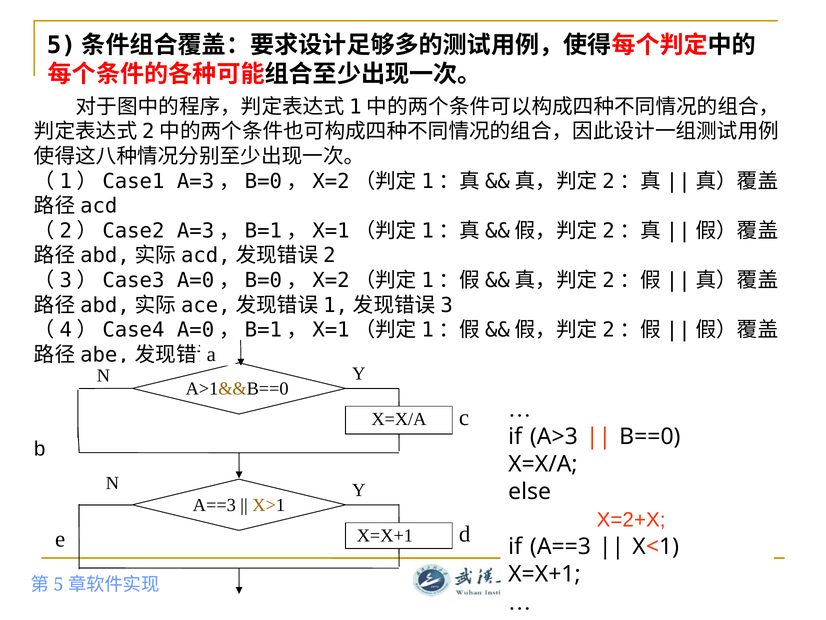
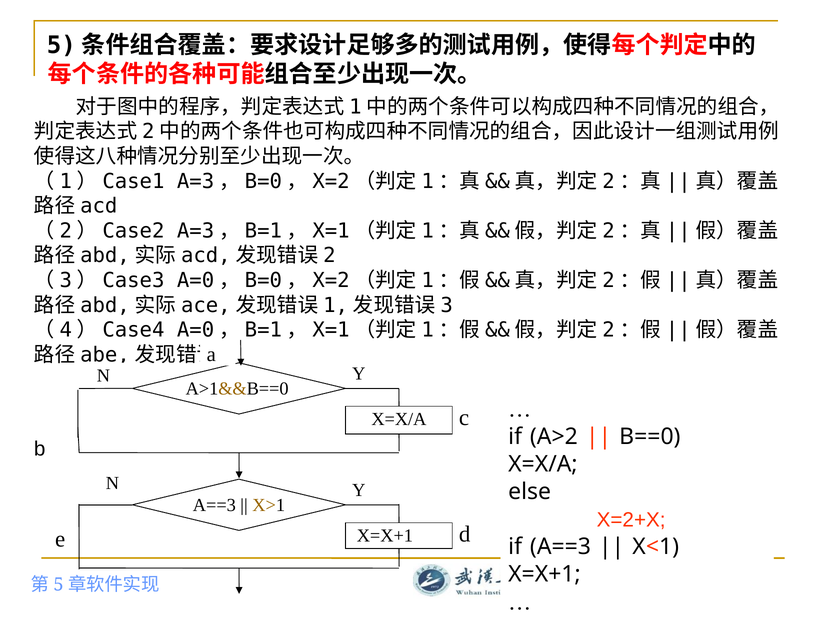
A>3: A>3 -> A>2 (554, 436)
